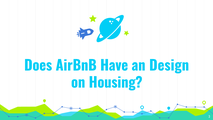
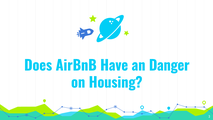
Design: Design -> Danger (169, 66)
